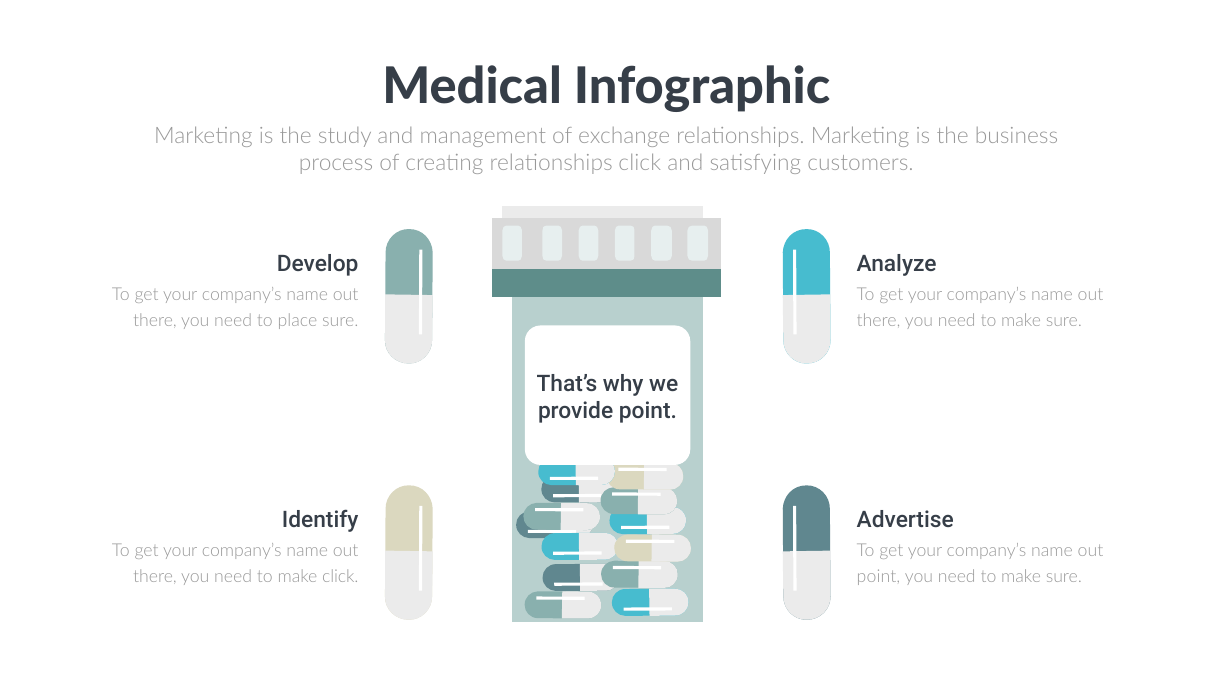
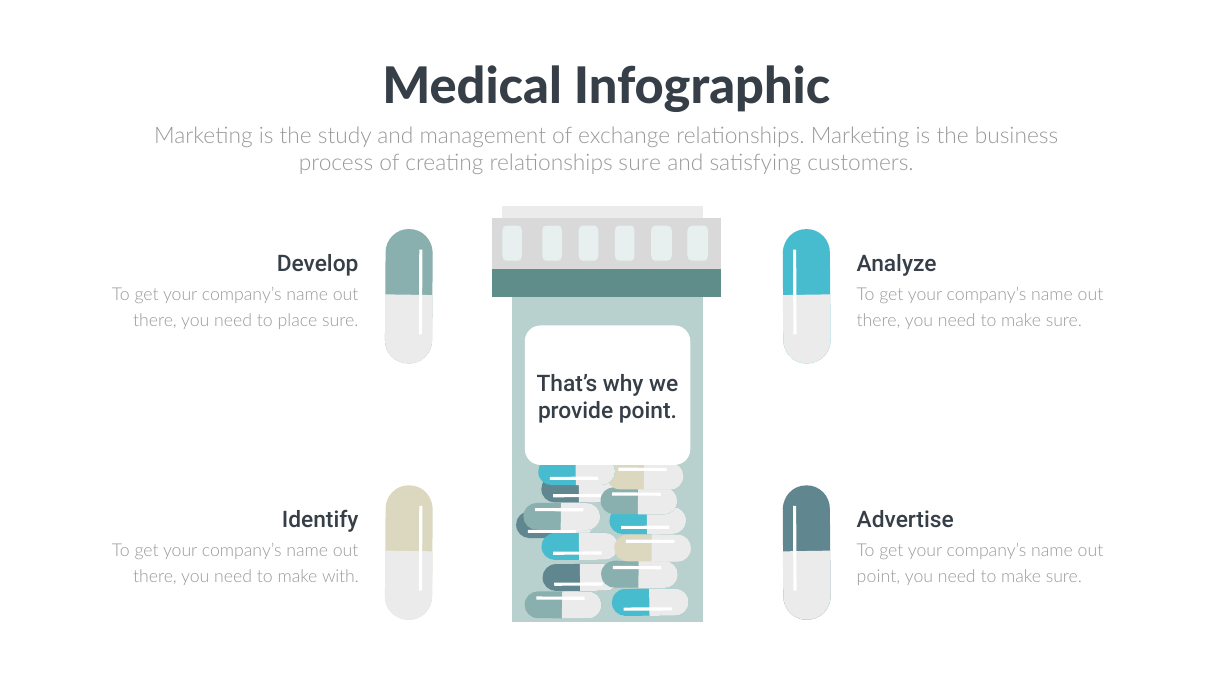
relationships click: click -> sure (640, 163)
make click: click -> with (340, 577)
